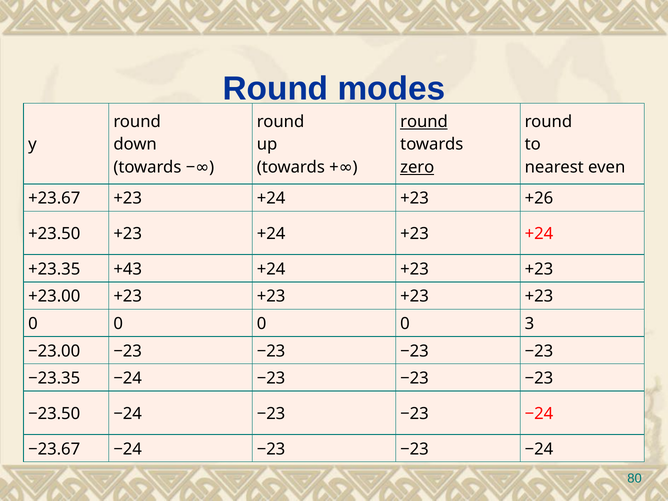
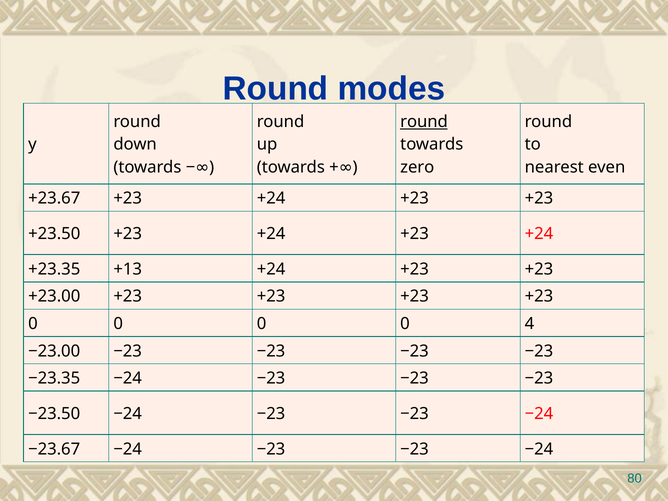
zero underline: present -> none (417, 167)
+23 +24 +23 +26: +26 -> +23 (539, 198)
+43: +43 -> +13 (128, 269)
3: 3 -> 4 (529, 324)
